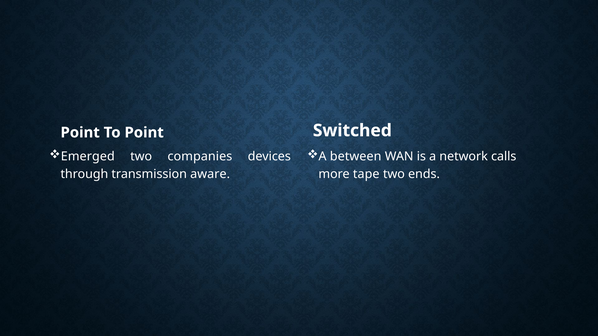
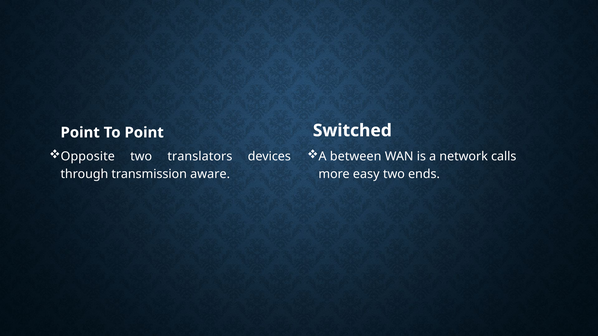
Emerged: Emerged -> Opposite (88, 156)
companies: companies -> translators (200, 156)
tape: tape -> easy (366, 174)
